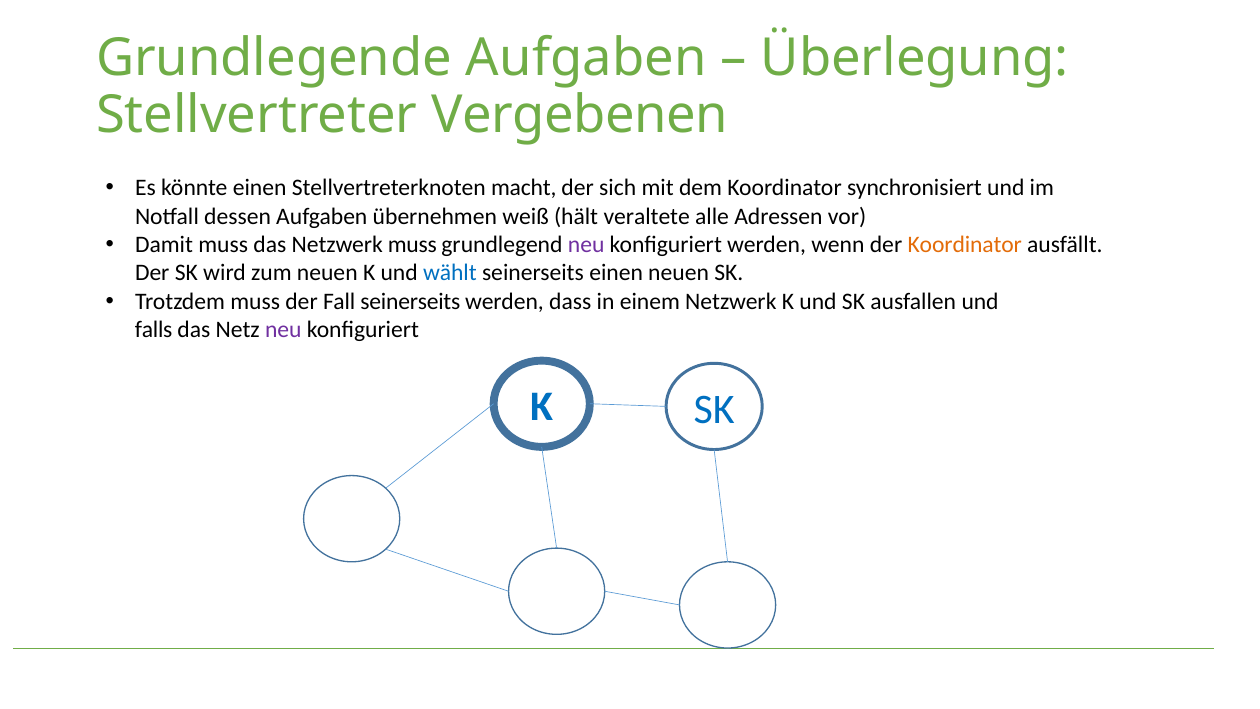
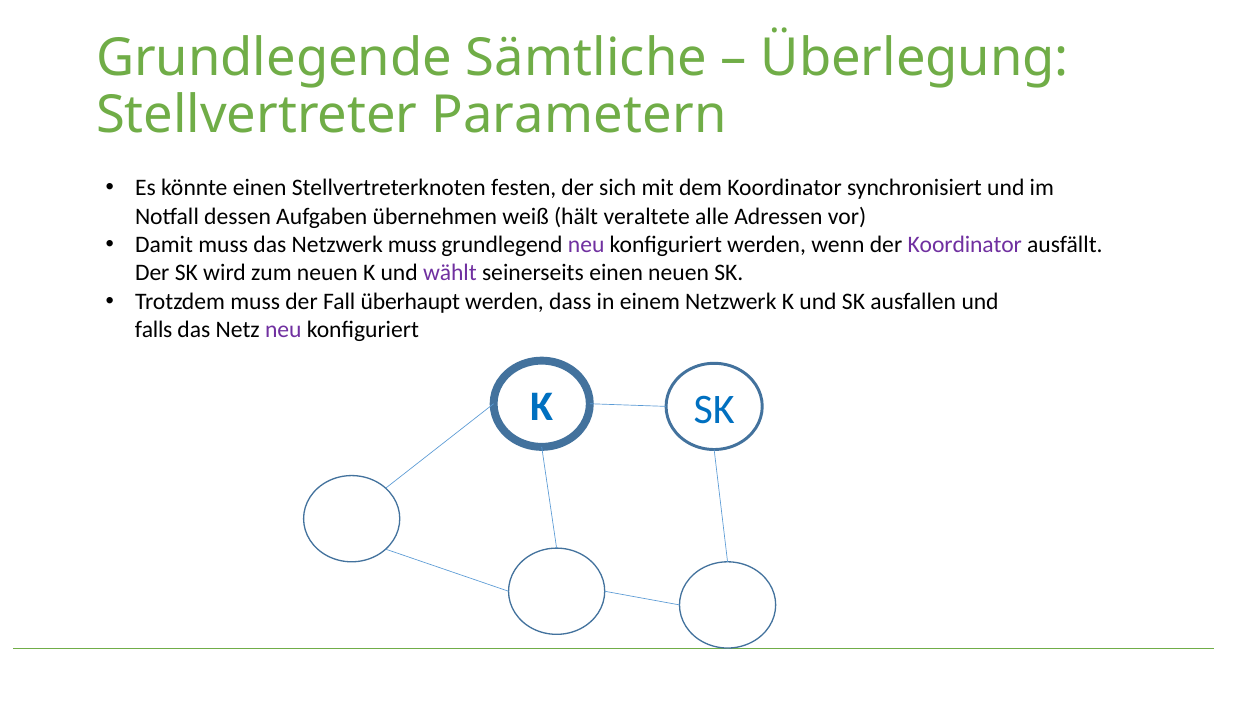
Grundlegende Aufgaben: Aufgaben -> Sämtliche (586, 58)
Vergebenen: Vergebenen -> Parametern (579, 115)
macht: macht -> festen (524, 188)
Koordinator colour: orange -> purple (965, 245)
wählt colour: blue -> purple (450, 273)
Fall seinerseits: seinerseits -> überhaupt (410, 301)
